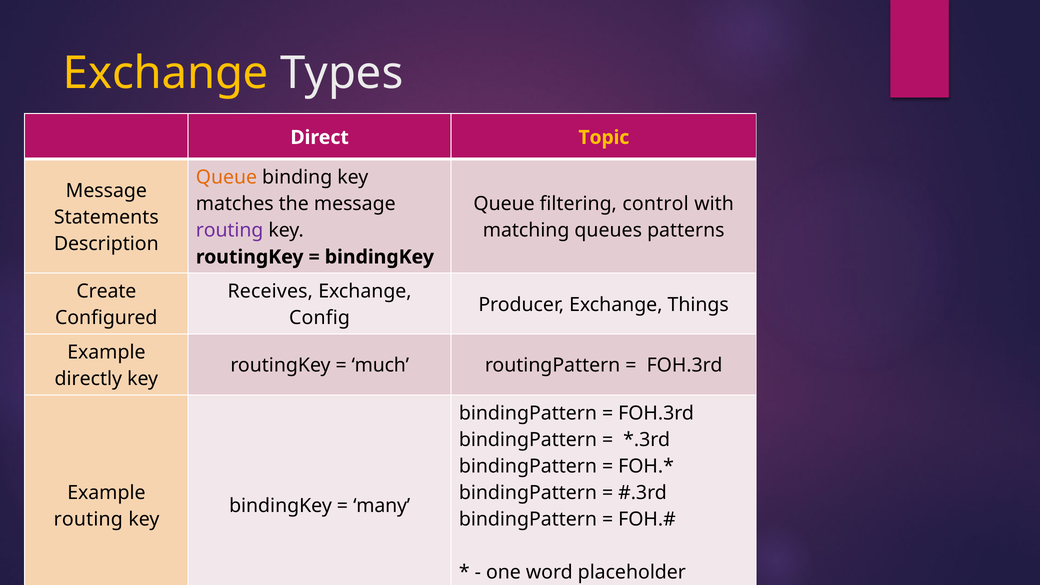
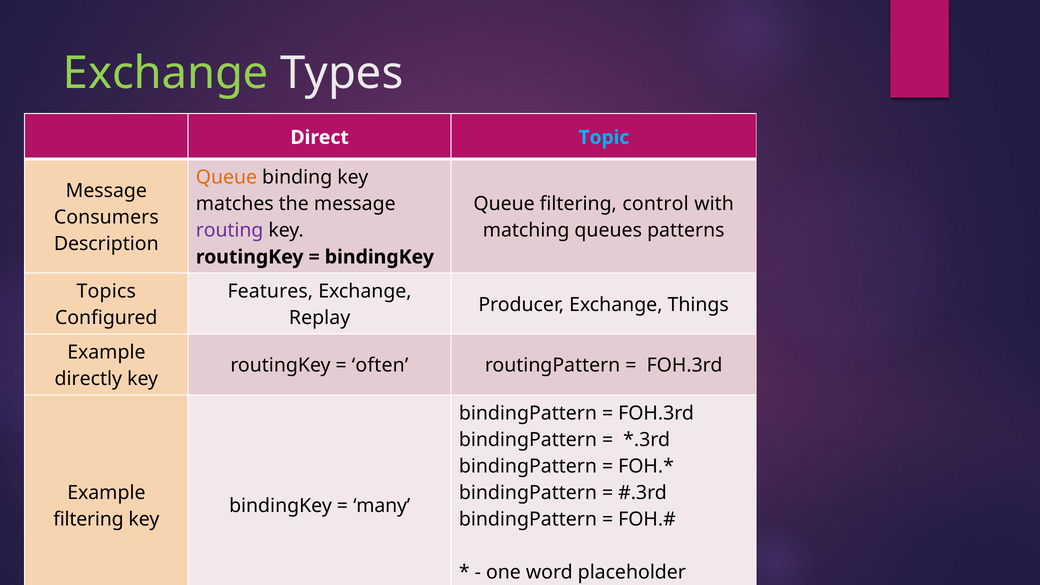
Exchange colour: yellow -> light green (166, 73)
Topic colour: yellow -> light blue (604, 137)
Statements: Statements -> Consumers (106, 217)
Create: Create -> Topics (106, 291)
Receives: Receives -> Features (270, 291)
Config: Config -> Replay (320, 318)
much: much -> often (380, 366)
routing: routing -> filtering (88, 519)
